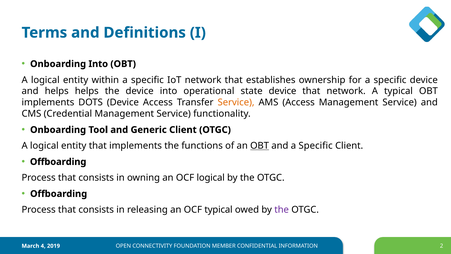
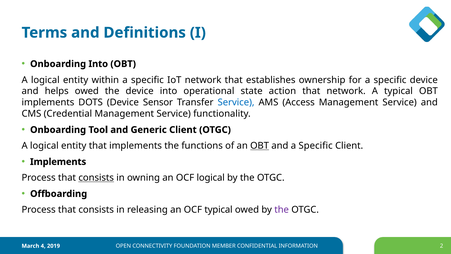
helps helps: helps -> owed (87, 91)
state device: device -> action (282, 91)
Device Access: Access -> Sensor (158, 103)
Service colour: orange -> blue (236, 103)
Offboarding: Offboarding -> Implements (58, 162)
consists underline: none -> present (96, 178)
